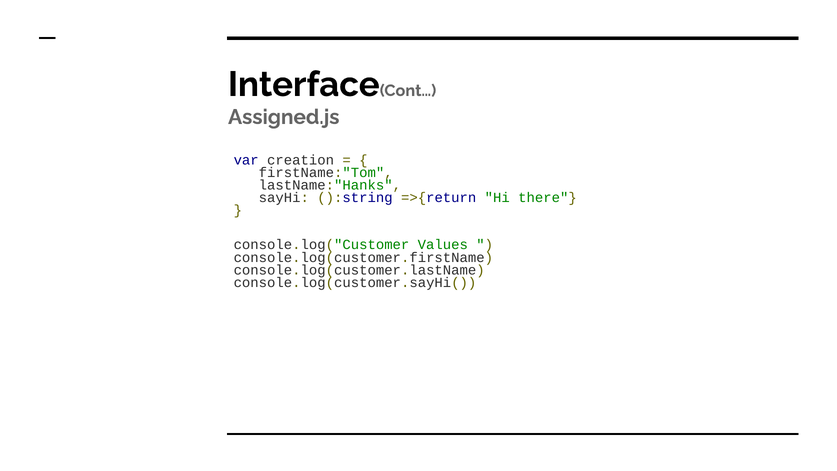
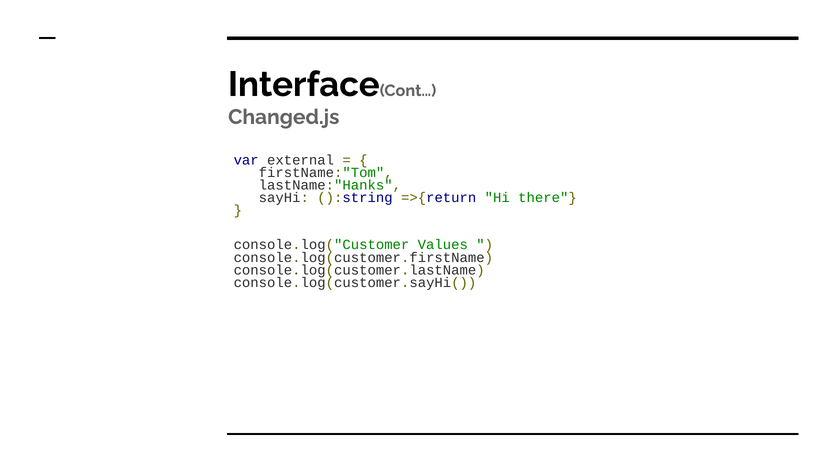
Assigned.js: Assigned.js -> Changed.js (284, 117)
creation: creation -> external (301, 160)
